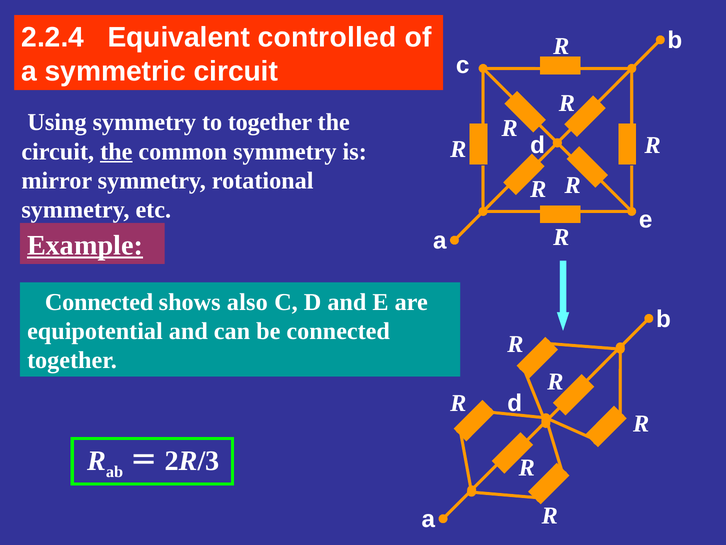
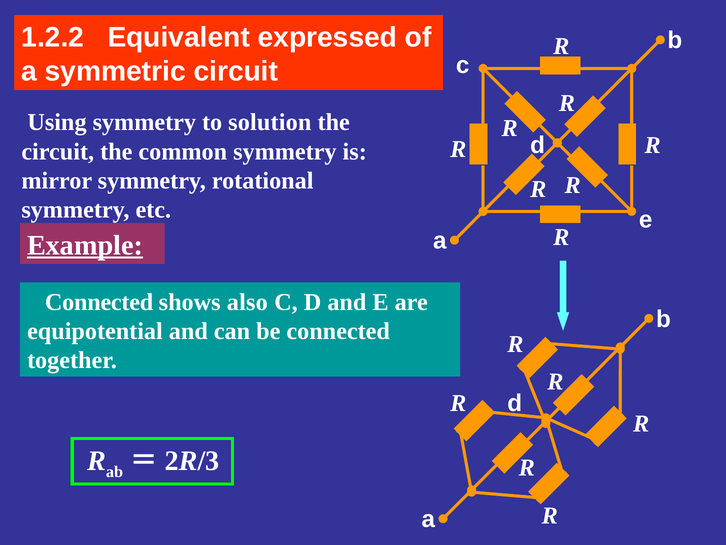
2.2.4: 2.2.4 -> 1.2.2 (53, 37)
controlled: controlled -> expressed (327, 37)
to together: together -> solution (270, 122)
the underline: present -> none (116, 151)
